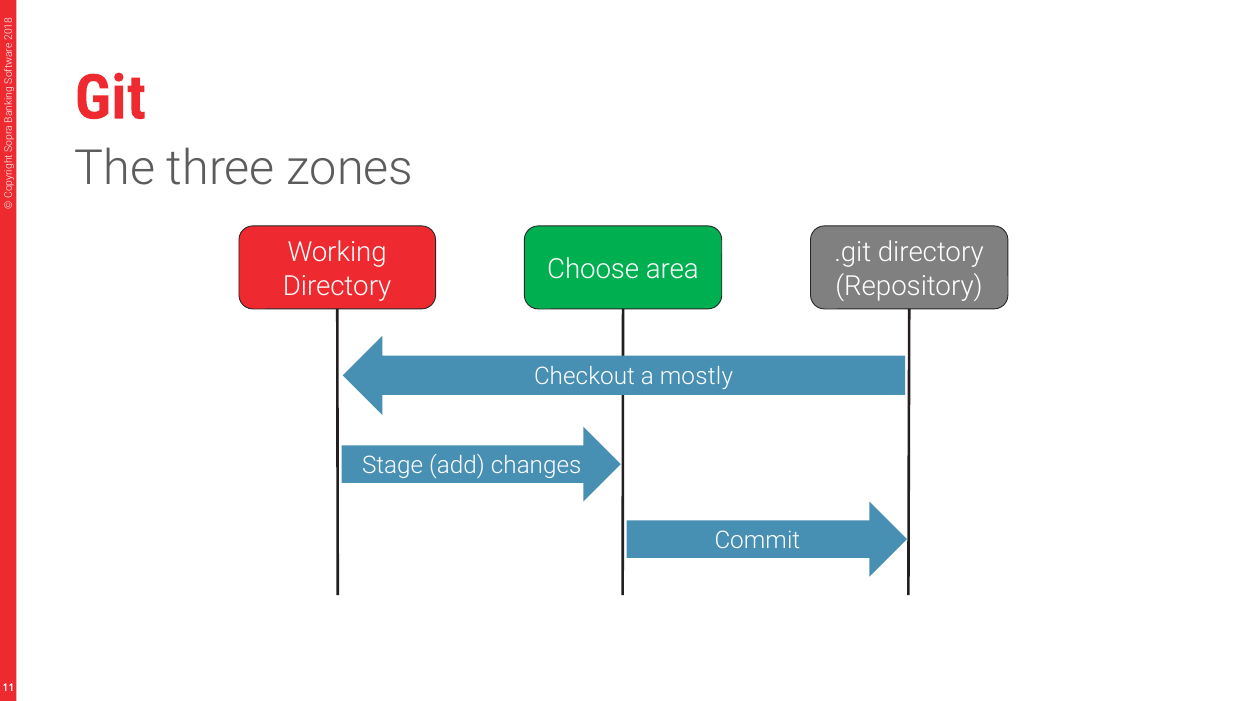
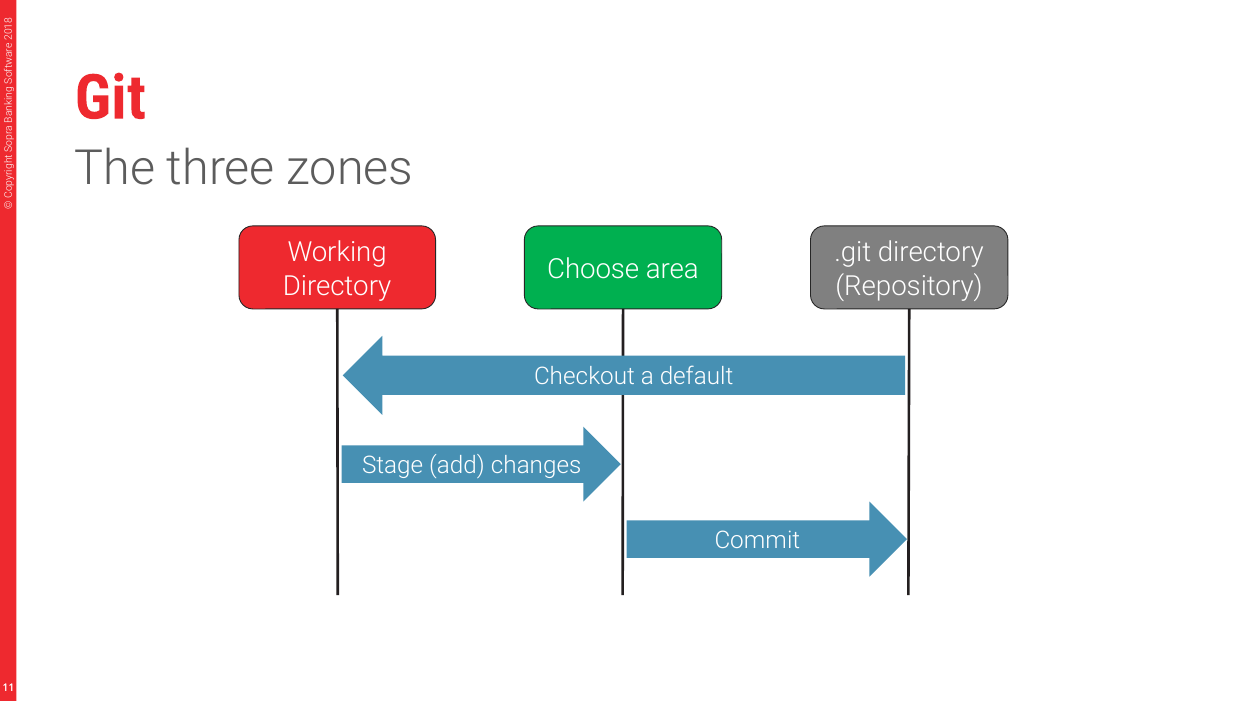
mostly: mostly -> default (697, 377)
